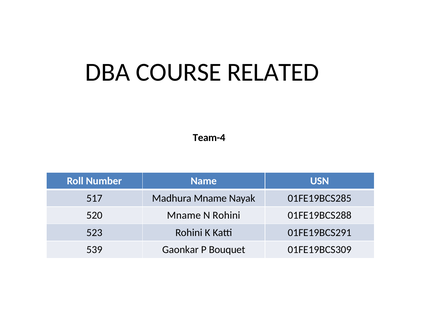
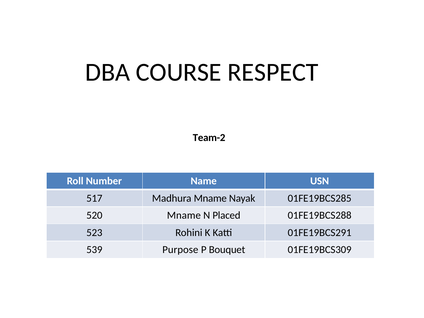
RELATED: RELATED -> RESPECT (273, 72)
Team-4: Team-4 -> Team-2 (209, 138)
N Rohini: Rohini -> Placed (226, 215)
Gaonkar: Gaonkar -> Purpose (180, 250)
